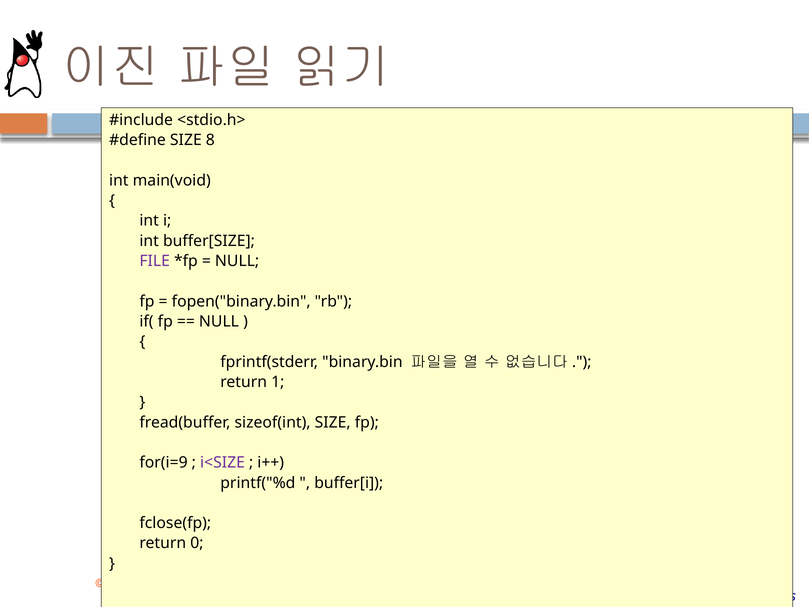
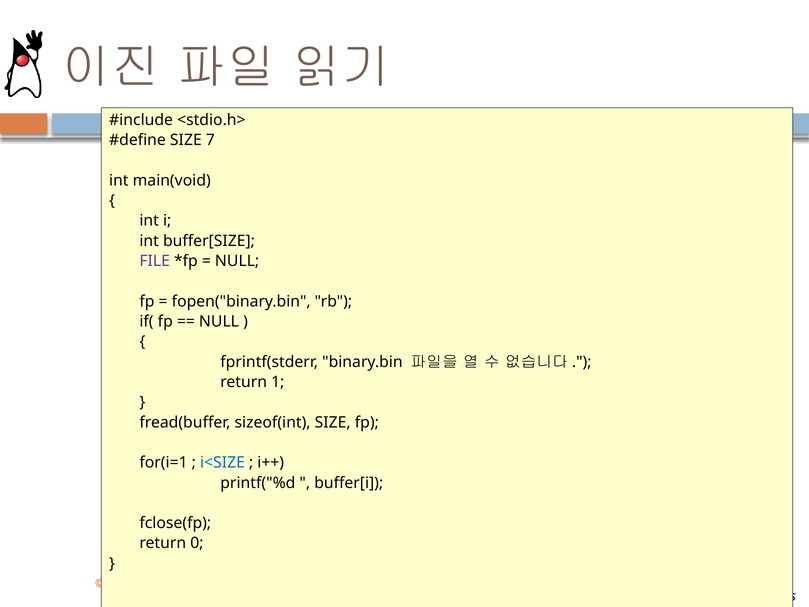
8: 8 -> 7 (210, 140)
for(i=9: for(i=9 -> for(i=1 (164, 462)
i<SIZE colour: purple -> blue (222, 462)
